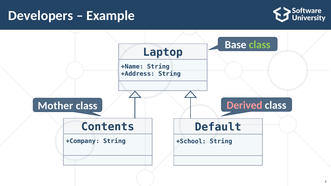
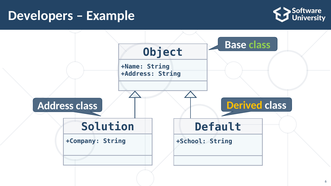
Laptop: Laptop -> Object (163, 52)
Mother: Mother -> Address (56, 106)
Derived colour: pink -> yellow (244, 105)
Contents: Contents -> Solution (108, 127)
